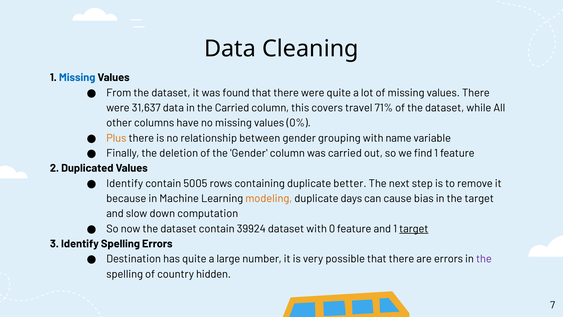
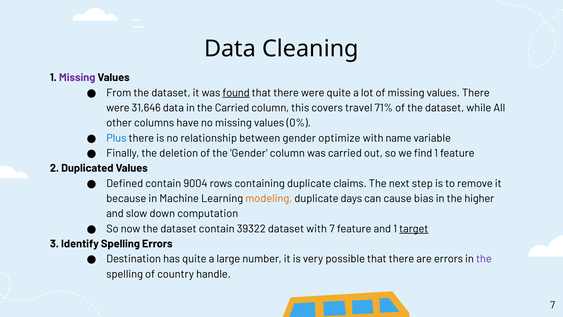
Missing colour: blue -> purple (77, 78)
found underline: none -> present (236, 93)
31,637: 31,637 -> 31,646 (146, 108)
Plus colour: orange -> blue (116, 138)
grouping: grouping -> optimize (339, 138)
Identify: Identify -> Defined (125, 183)
5005: 5005 -> 9004 (195, 183)
better: better -> claims (350, 183)
the target: target -> higher (479, 198)
39924: 39924 -> 39322 (251, 229)
with 0: 0 -> 7 (332, 229)
hidden: hidden -> handle (213, 274)
